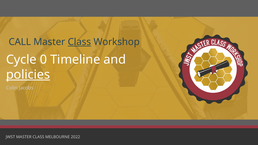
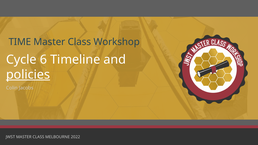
CALL: CALL -> TIME (20, 42)
Class underline: present -> none (79, 42)
0: 0 -> 6 (43, 60)
